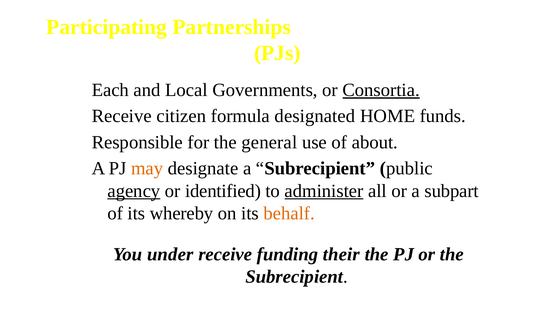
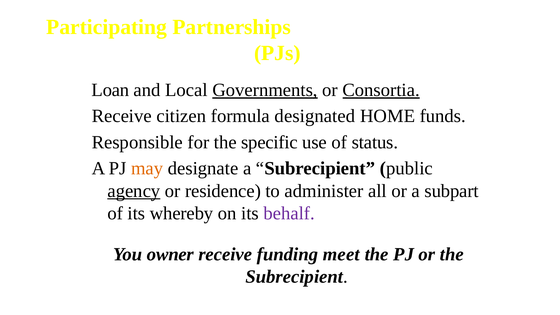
Each: Each -> Loan (110, 90)
Governments underline: none -> present (265, 90)
general: general -> specific (270, 142)
about: about -> status (375, 142)
identified: identified -> residence (223, 191)
administer underline: present -> none (324, 191)
behalf colour: orange -> purple (289, 213)
under: under -> owner (170, 254)
their: their -> meet (341, 254)
